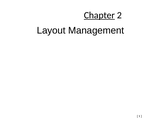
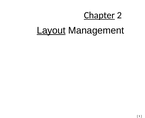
Layout underline: none -> present (51, 30)
